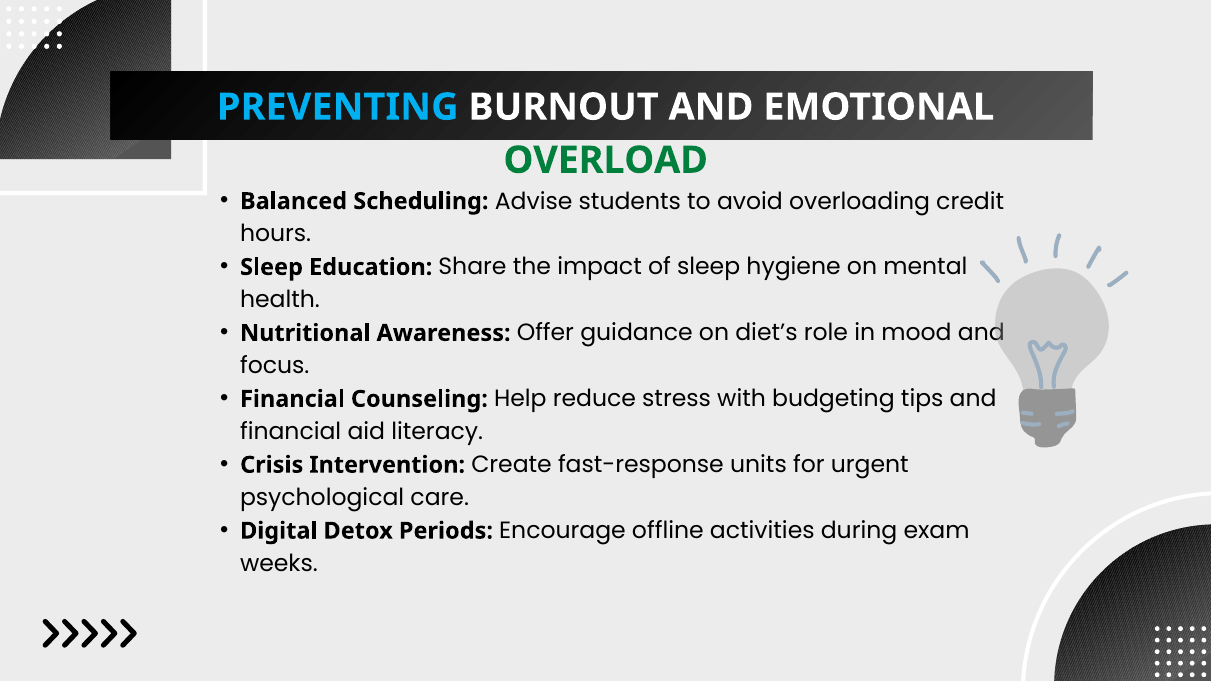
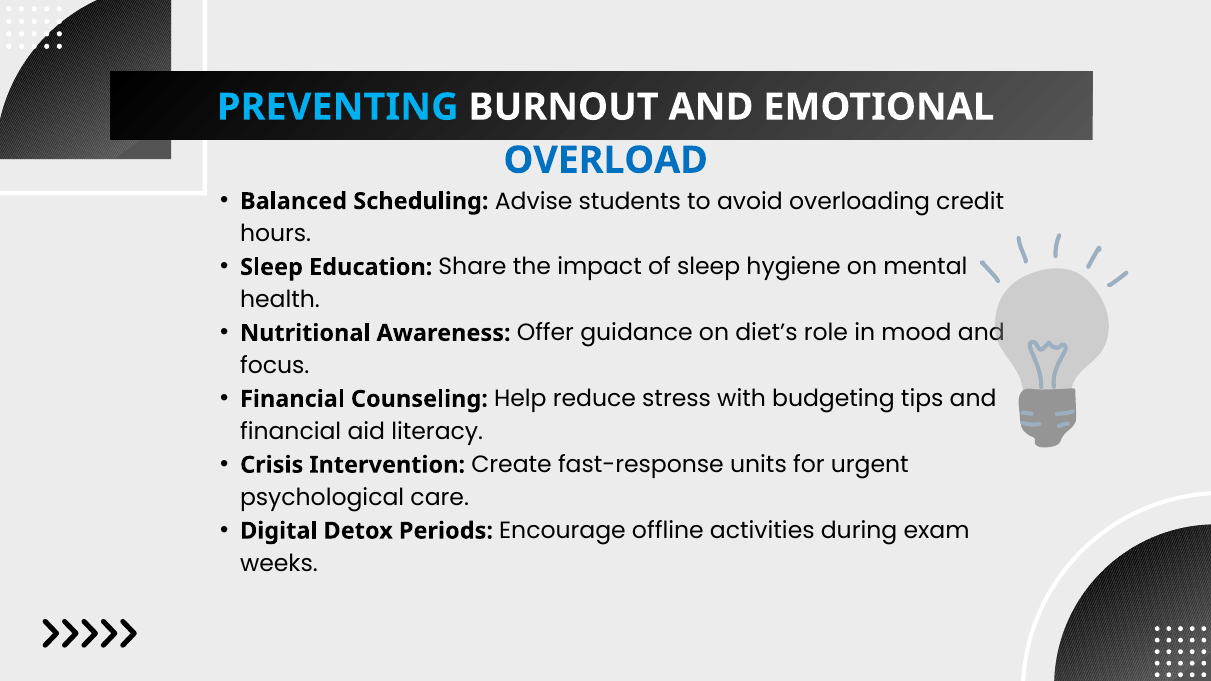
OVERLOAD colour: green -> blue (606, 160)
